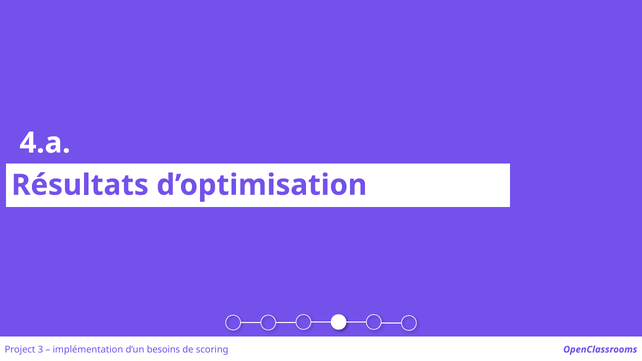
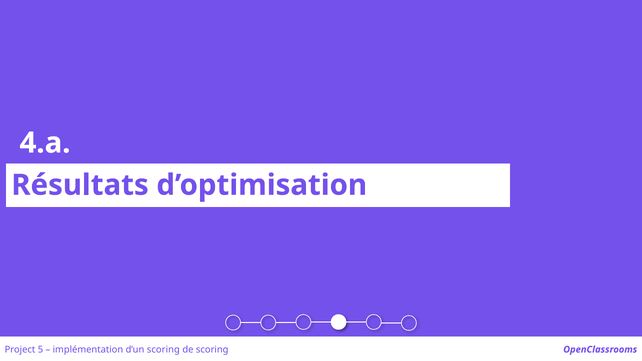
3: 3 -> 5 (40, 350)
d’un besoins: besoins -> scoring (163, 350)
